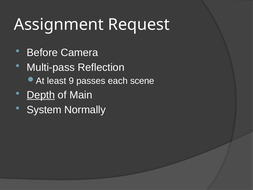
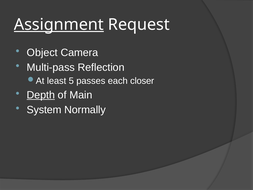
Assignment underline: none -> present (59, 25)
Before: Before -> Object (42, 53)
9: 9 -> 5 (71, 81)
scene: scene -> closer (142, 81)
